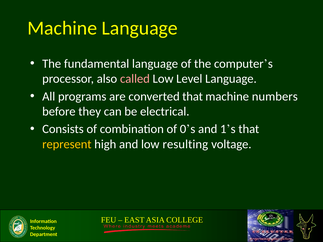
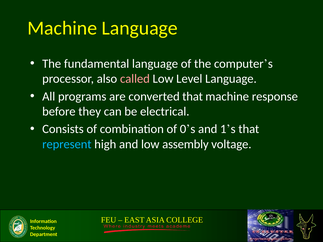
numbers: numbers -> response (275, 97)
represent colour: yellow -> light blue (67, 144)
resulting: resulting -> assembly (185, 144)
